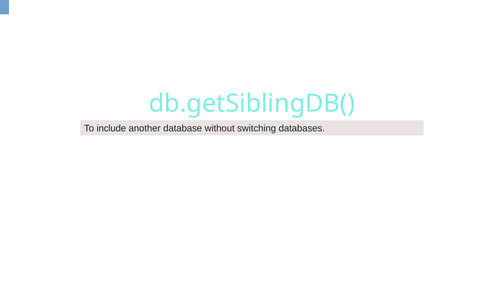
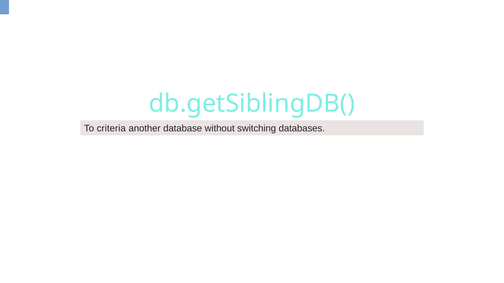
include: include -> criteria (111, 129)
